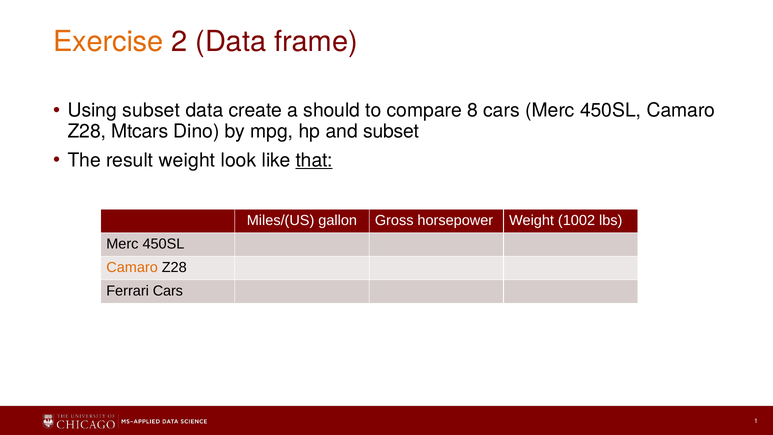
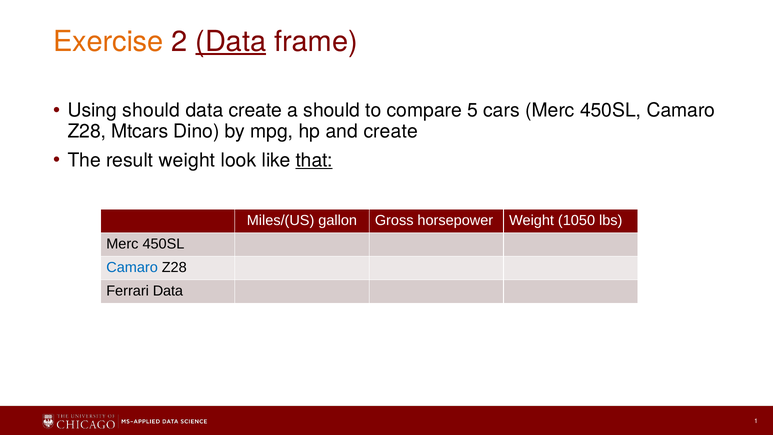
Data underline: none -> present (231, 41)
Using subset: subset -> should (151, 110)
8: 8 -> 5 (473, 110)
and subset: subset -> create (391, 131)
1002: 1002 -> 1050 (577, 221)
Camaro colour: orange -> blue (132, 268)
Ferrari Cars: Cars -> Data (168, 291)
